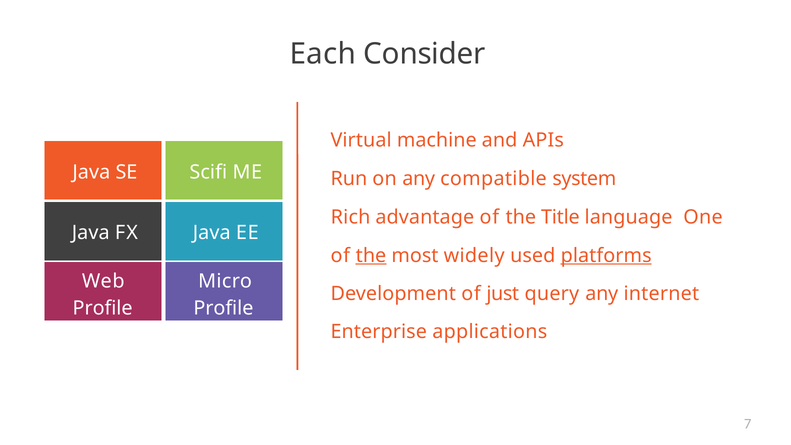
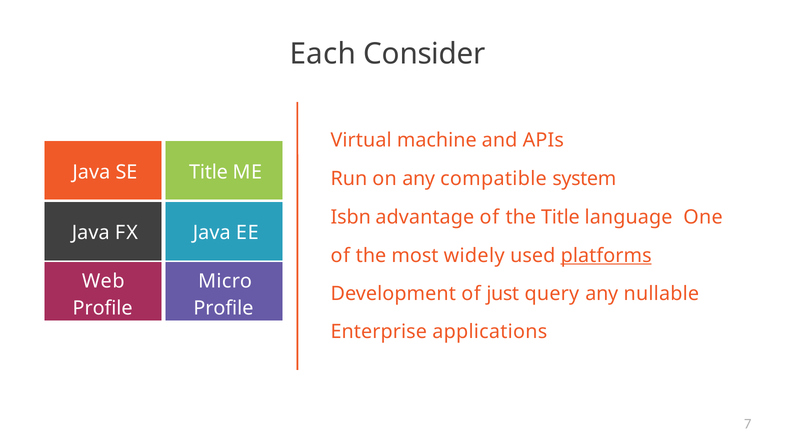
SE Scifi: Scifi -> Title (208, 172)
Rich: Rich -> Isbn (351, 217)
the underline: present -> none (371, 255)
internet: internet -> nullable (661, 294)
